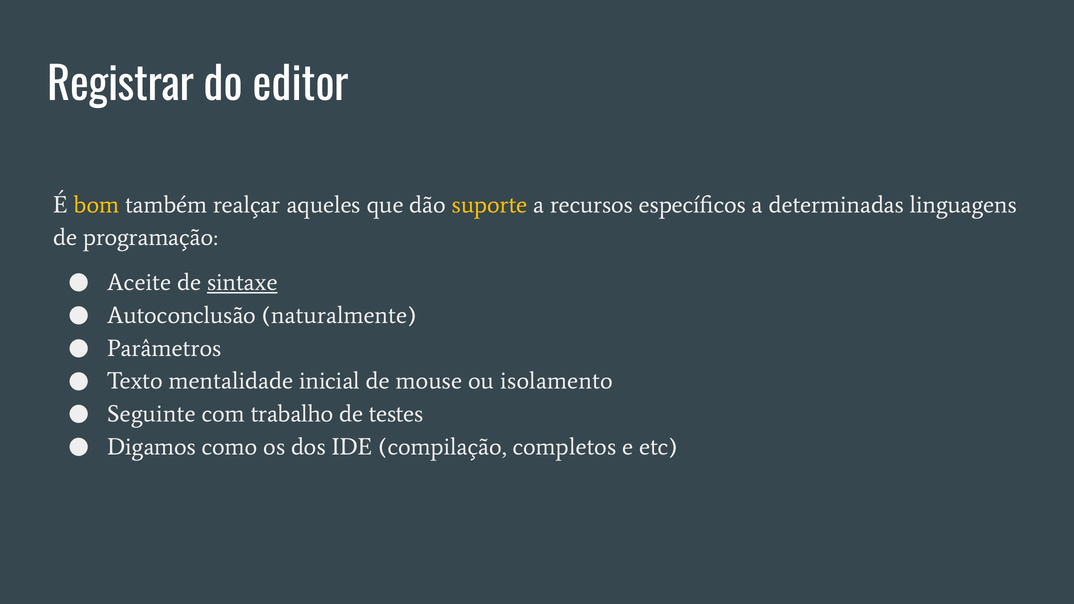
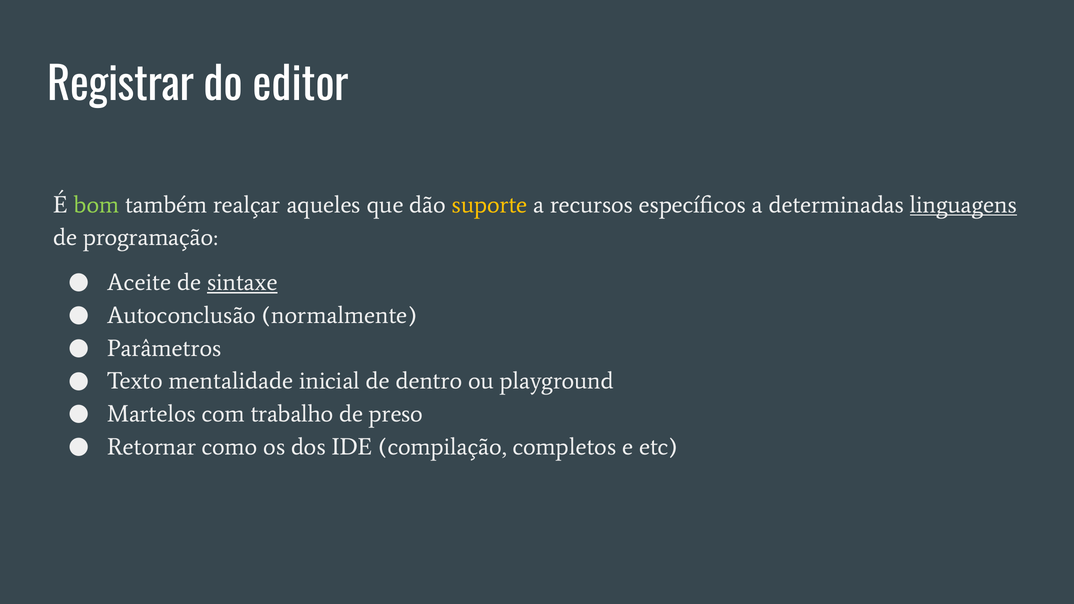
bom colour: yellow -> light green (97, 205)
linguagens underline: none -> present (963, 205)
naturalmente: naturalmente -> normalmente (339, 315)
mouse: mouse -> dentro (429, 381)
isolamento: isolamento -> playground (557, 381)
Seguinte: Seguinte -> Martelos (151, 414)
testes: testes -> preso (396, 414)
Digamos: Digamos -> Retornar (152, 447)
